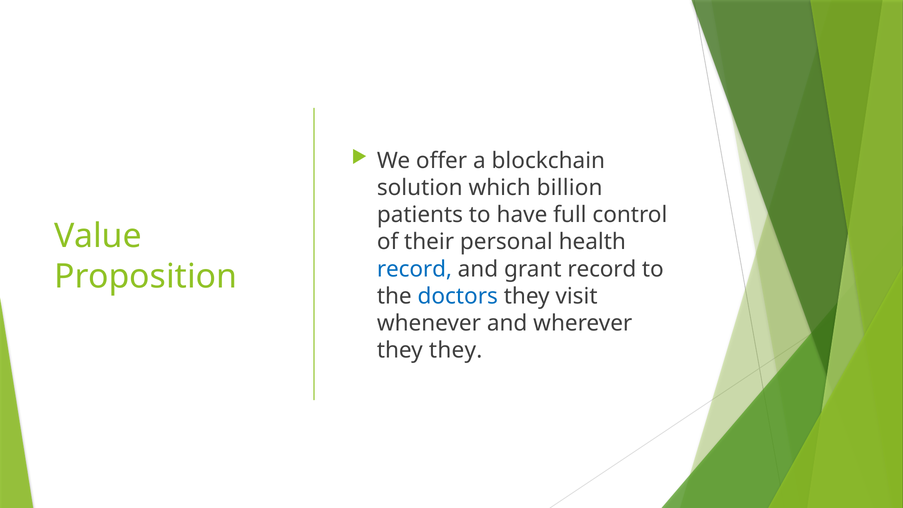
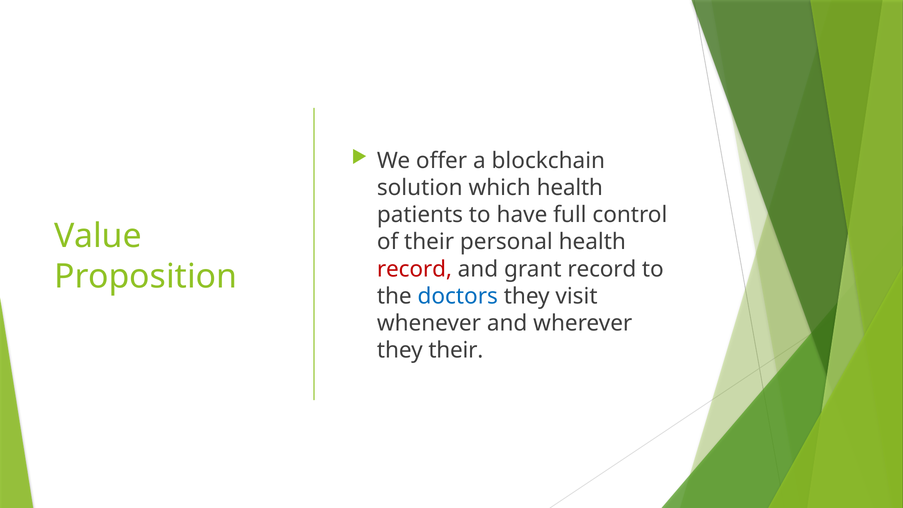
which billion: billion -> health (570, 188)
record colour: blue -> red (414, 269)
they they: they -> their (456, 350)
